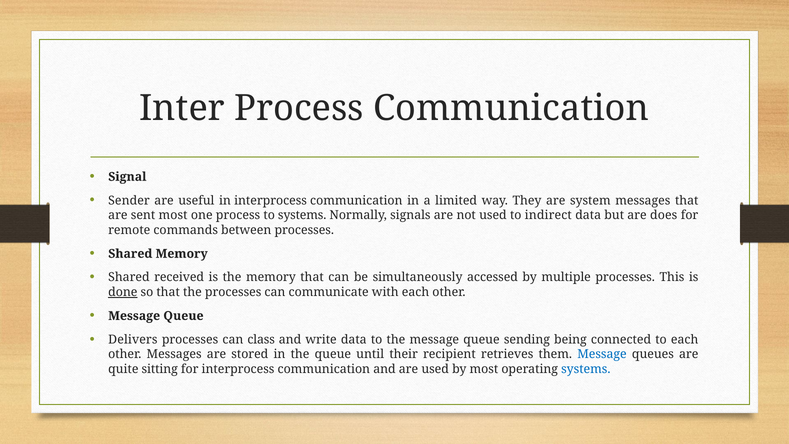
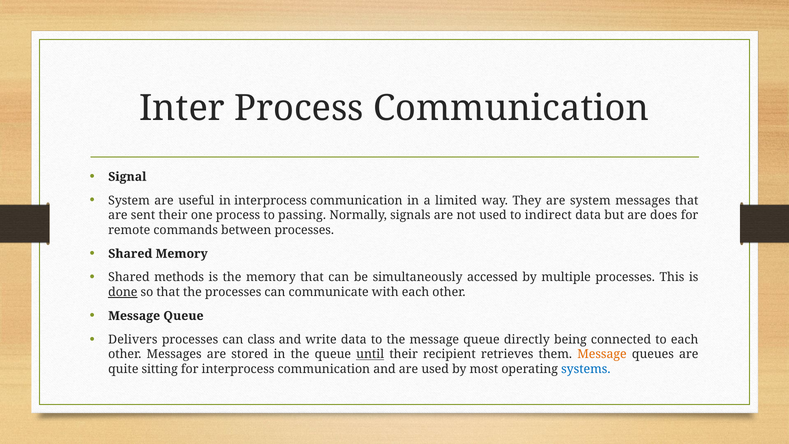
Sender: Sender -> System (129, 200)
sent most: most -> their (173, 215)
to systems: systems -> passing (302, 215)
received: received -> methods (179, 277)
sending: sending -> directly (527, 339)
until underline: none -> present (370, 354)
Message colour: blue -> orange (602, 354)
